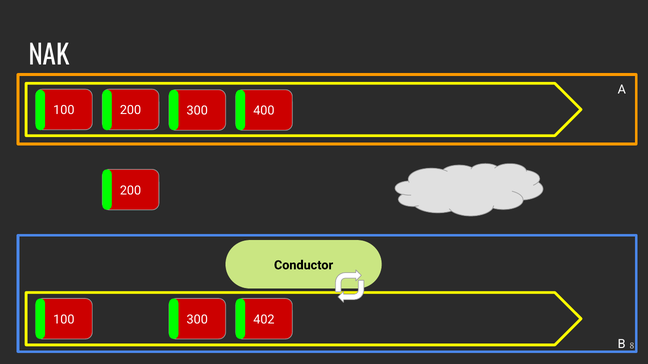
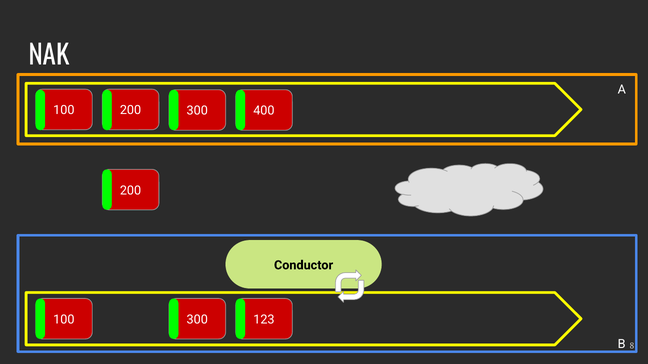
402: 402 -> 123 (264, 320)
